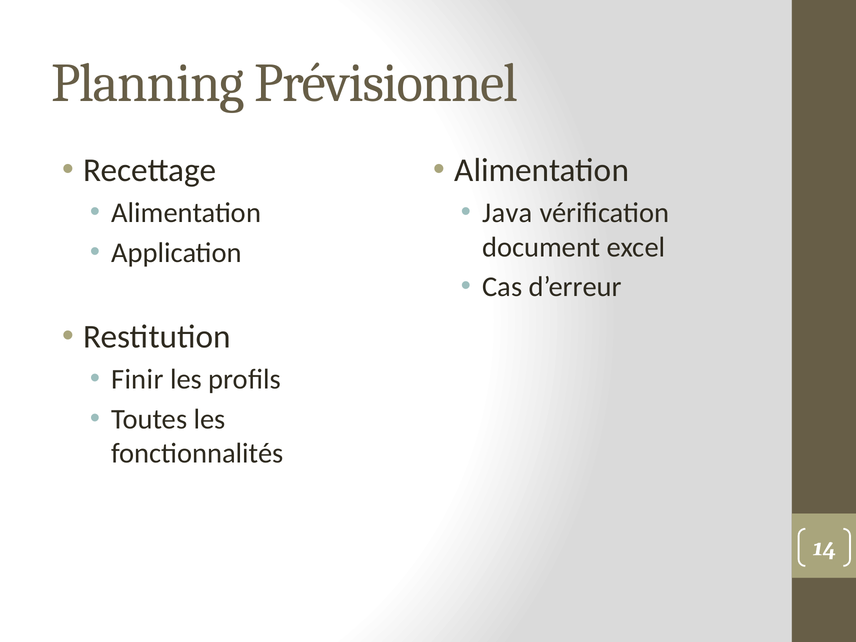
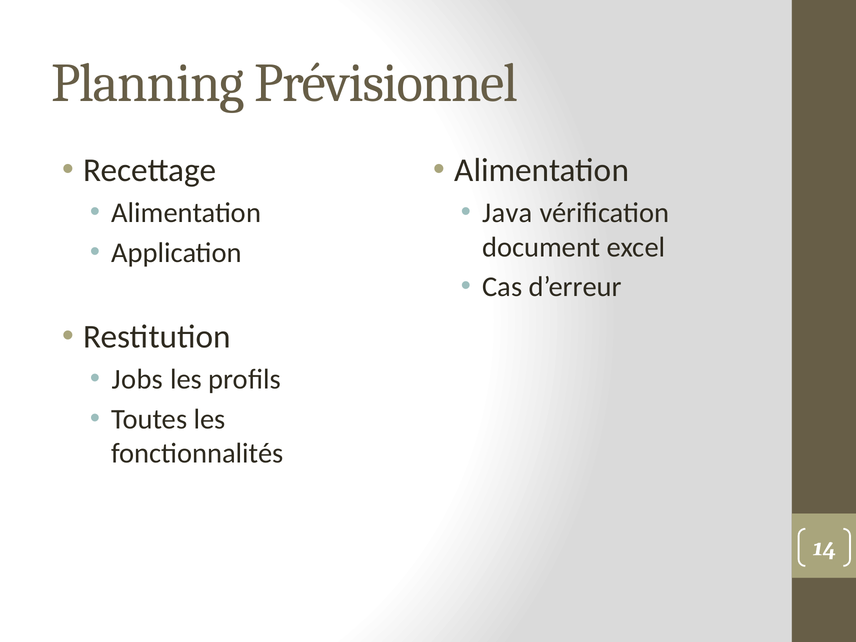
Finir: Finir -> Jobs (137, 379)
